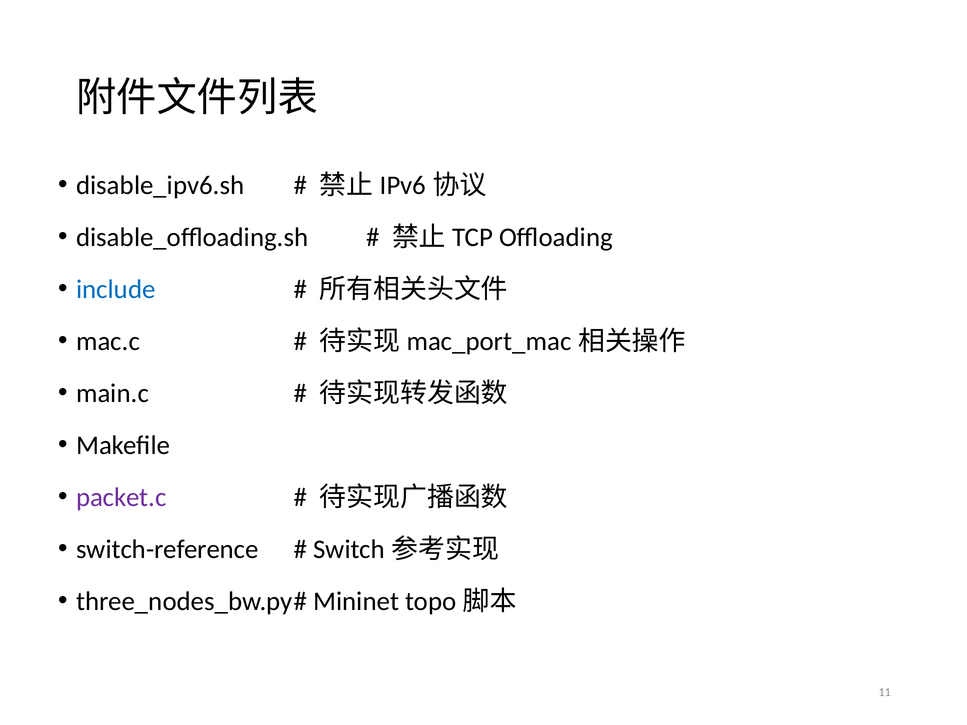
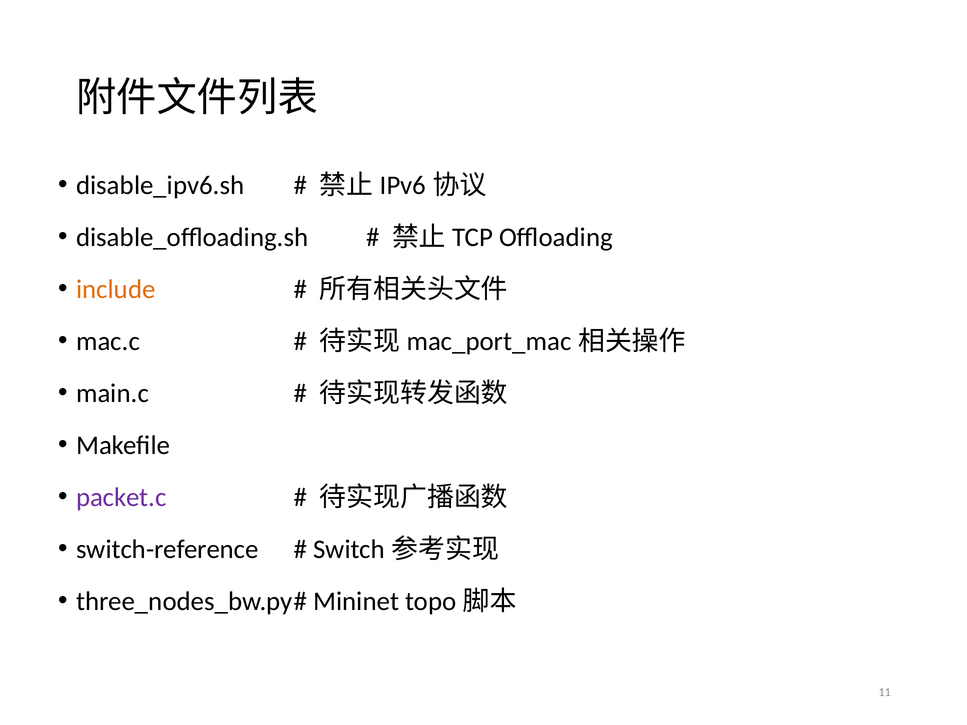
include colour: blue -> orange (116, 289)
